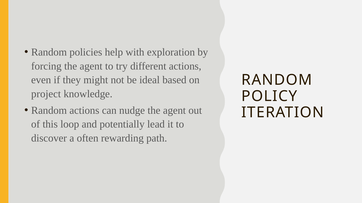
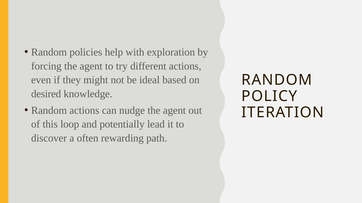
project: project -> desired (46, 94)
